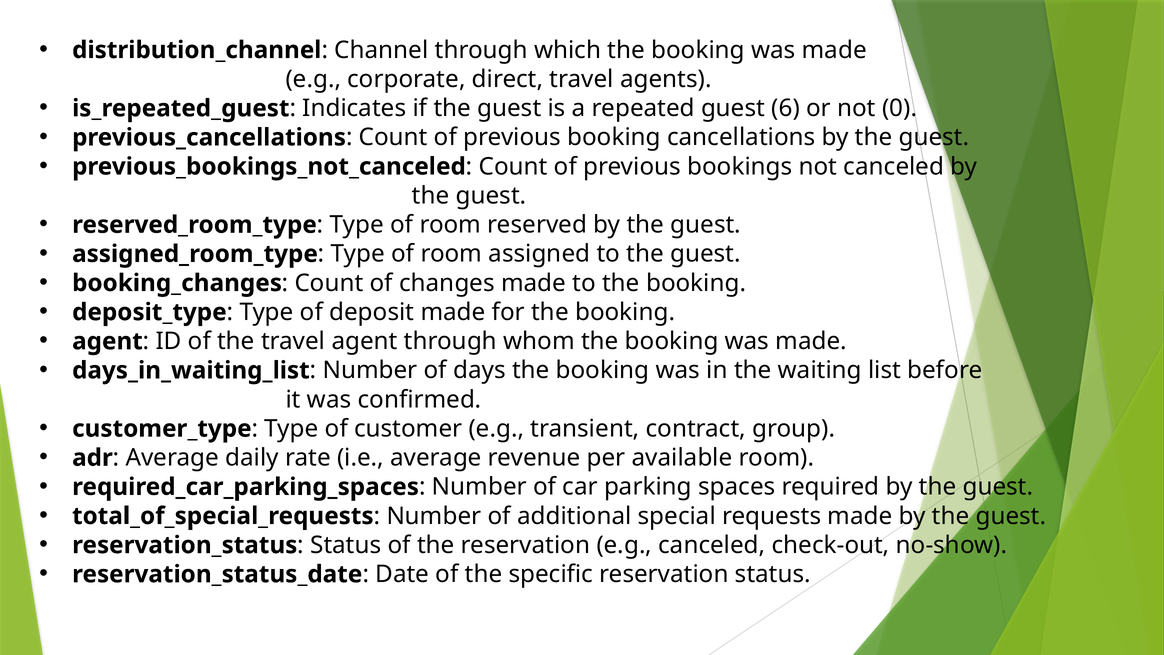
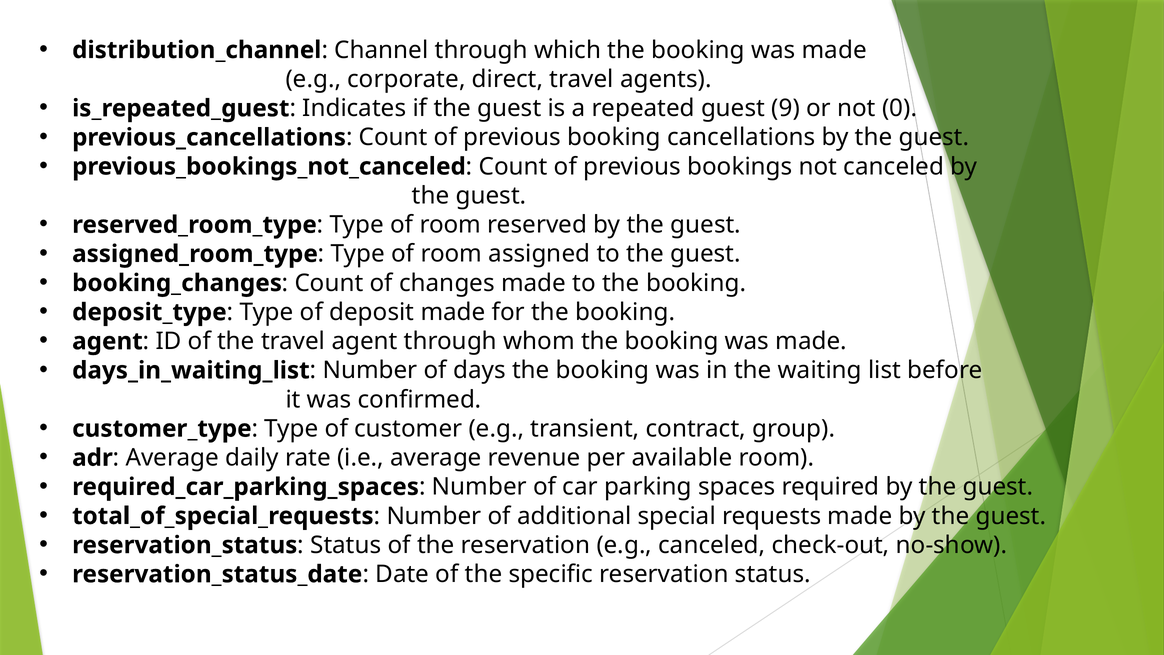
6: 6 -> 9 (786, 108)
